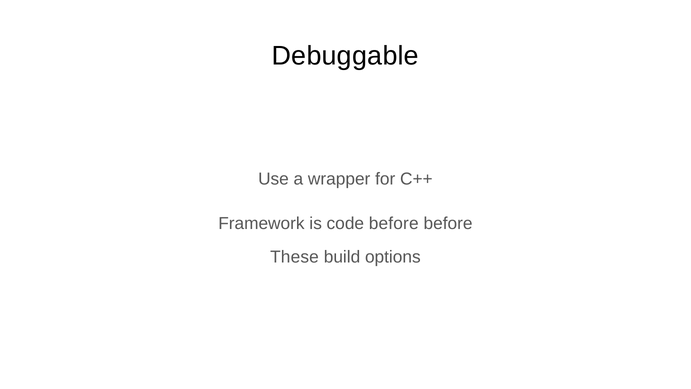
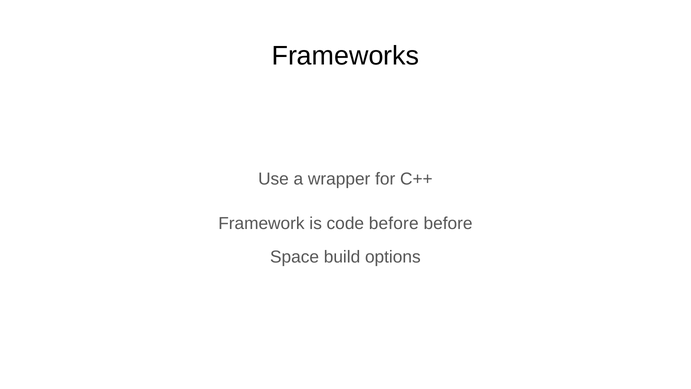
Debuggable: Debuggable -> Frameworks (345, 56)
These: These -> Space (295, 257)
